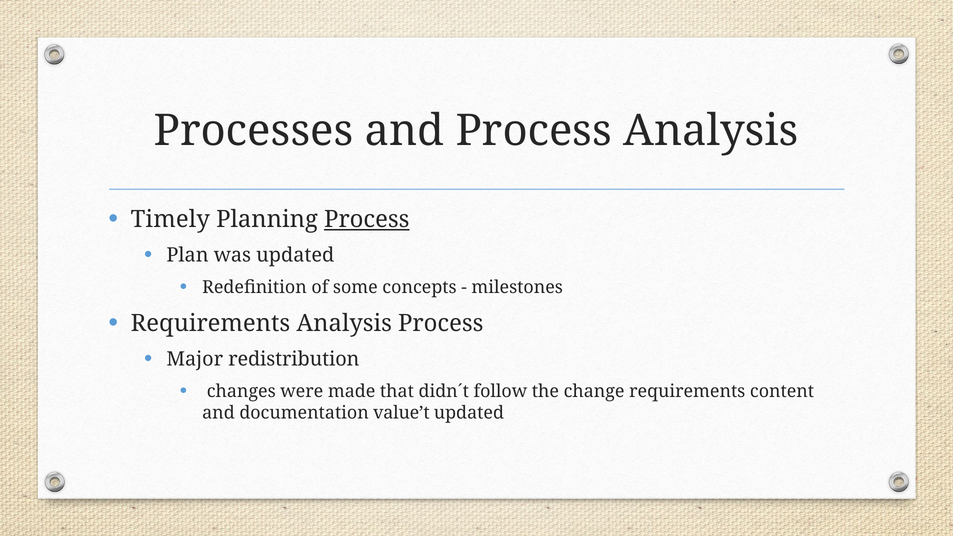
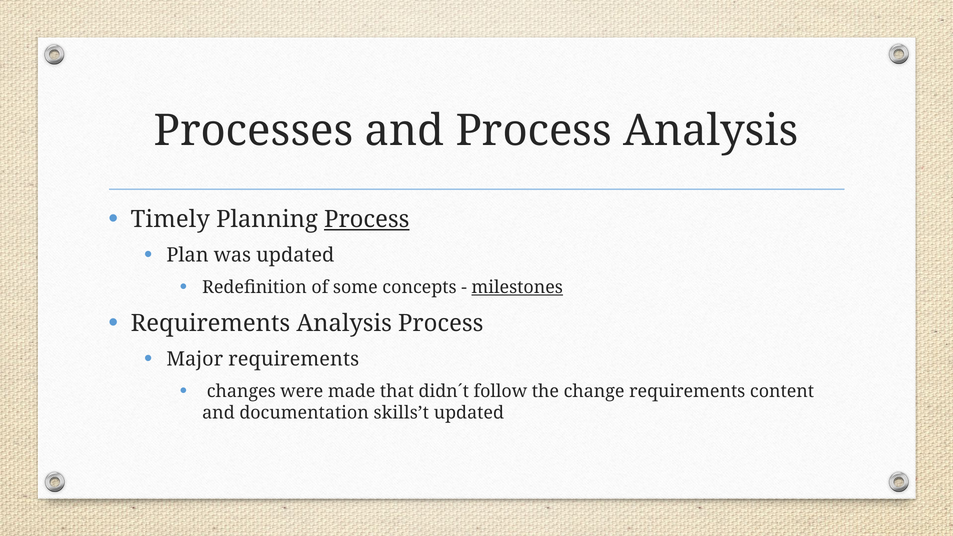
milestones underline: none -> present (517, 287)
Major redistribution: redistribution -> requirements (294, 359)
value’t: value’t -> skills’t (401, 413)
